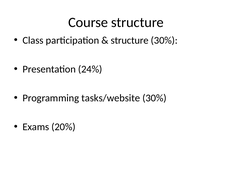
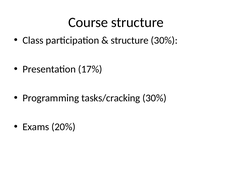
24%: 24% -> 17% (90, 69)
tasks/website: tasks/website -> tasks/cracking (111, 98)
